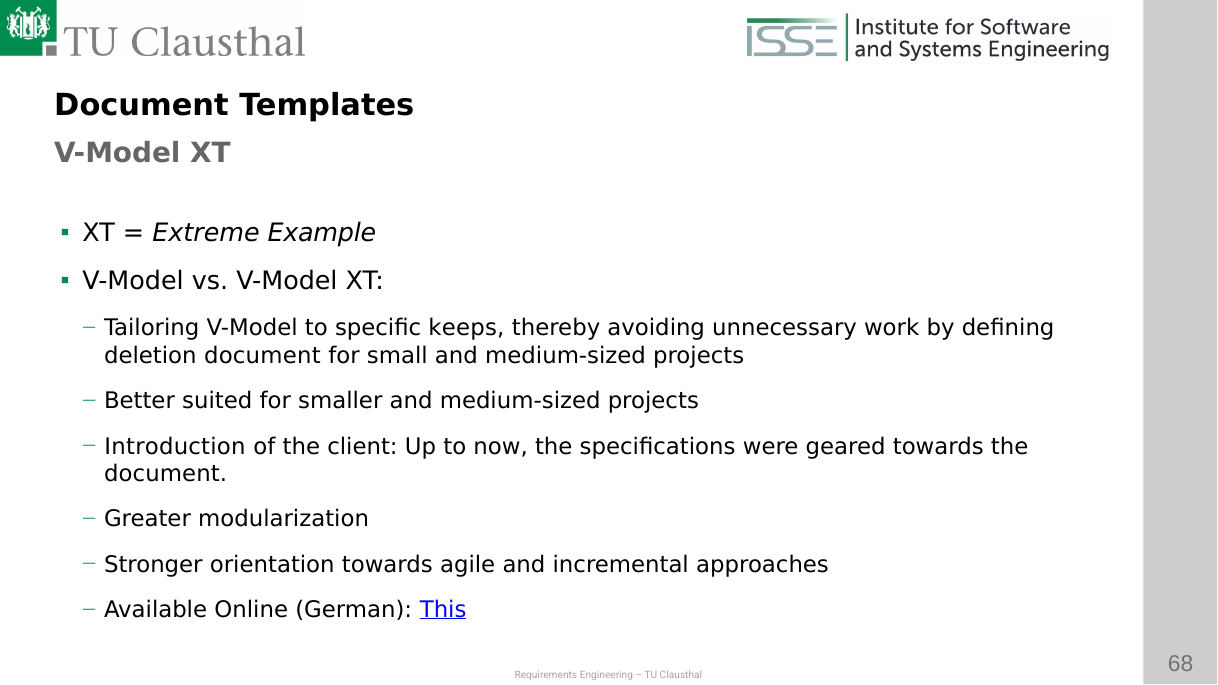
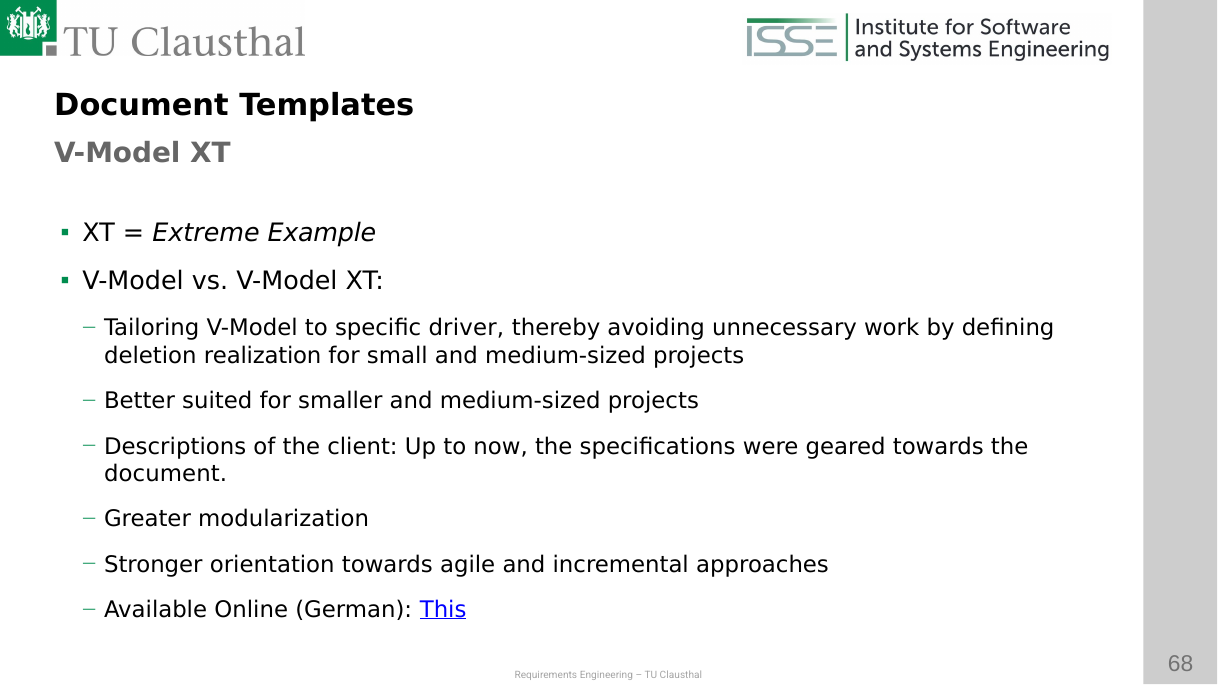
keeps: keeps -> driver (466, 328)
deletion document: document -> realization (263, 356)
Introduction: Introduction -> Descriptions (175, 447)
